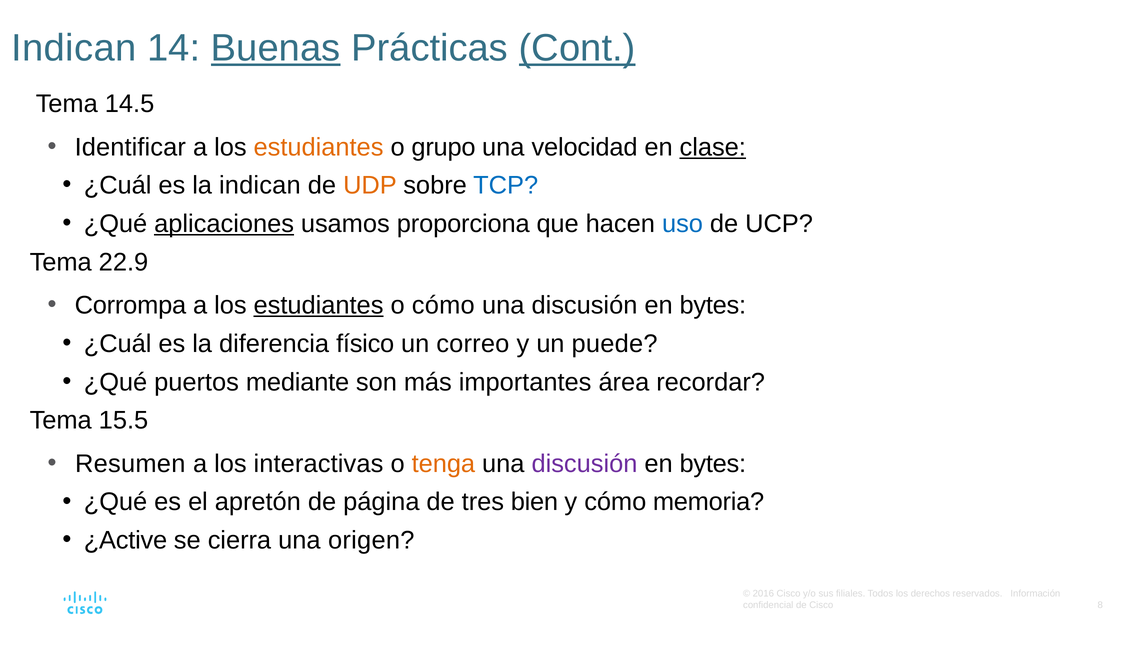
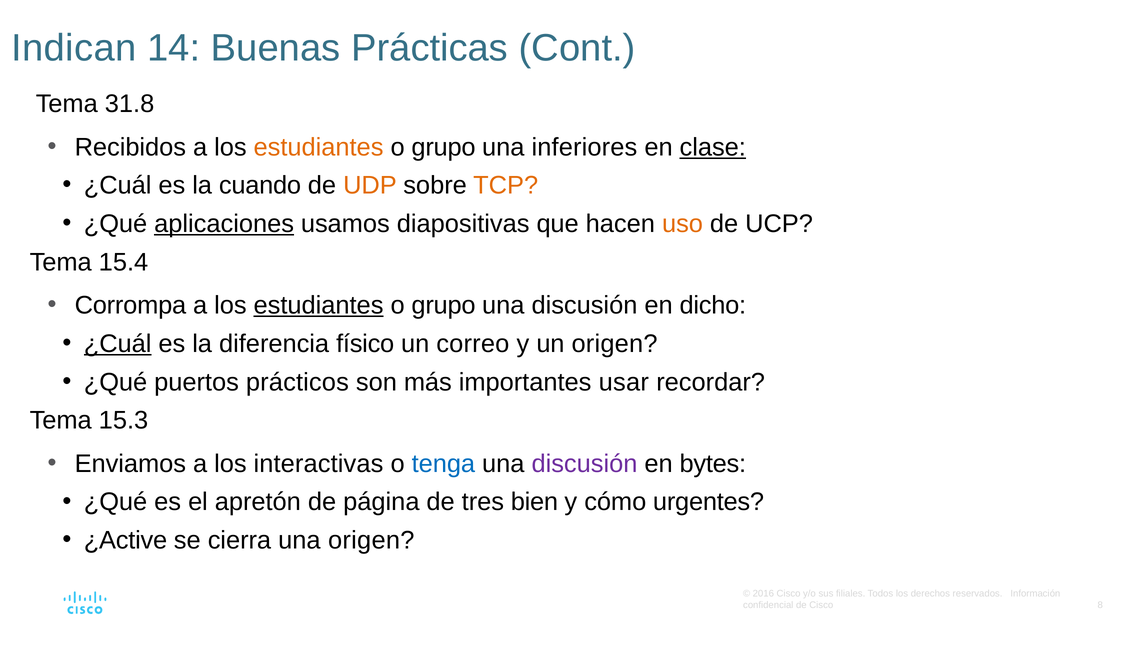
Buenas underline: present -> none (276, 48)
Cont underline: present -> none (577, 48)
14.5: 14.5 -> 31.8 (130, 104)
Identificar: Identificar -> Recibidos (130, 147)
velocidad: velocidad -> inferiores (584, 147)
la indican: indican -> cuando (260, 185)
TCP colour: blue -> orange (506, 185)
proporciona: proporciona -> diapositivas (463, 224)
uso colour: blue -> orange (683, 224)
22.9: 22.9 -> 15.4 (123, 262)
cómo: cómo -> grupo (444, 305)
bytes: bytes -> dicho (713, 305)
¿Cuál underline: none -> present (118, 344)
un puede: puede -> origen (615, 344)
mediante: mediante -> prácticos (297, 382)
área: área -> usar (624, 382)
15.5: 15.5 -> 15.3 (123, 420)
Resumen: Resumen -> Enviamos (130, 463)
tenga colour: orange -> blue (443, 463)
memoria: memoria -> urgentes (709, 502)
